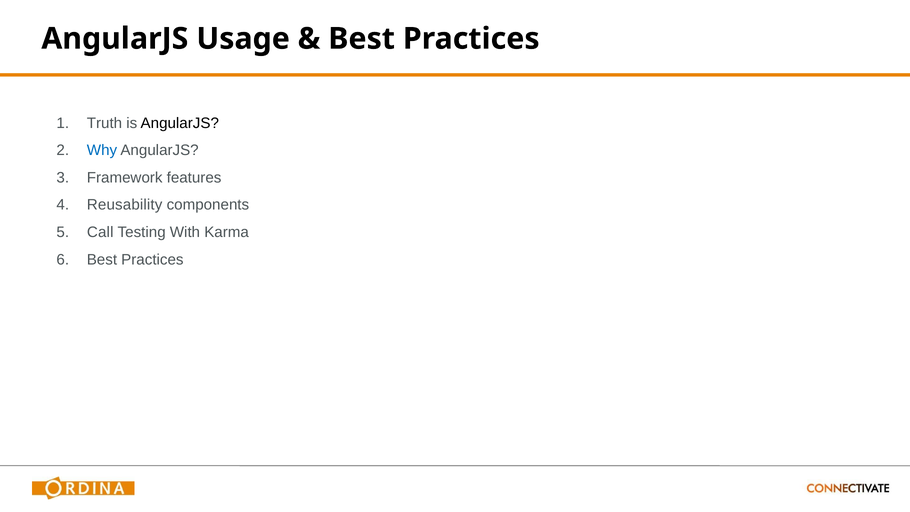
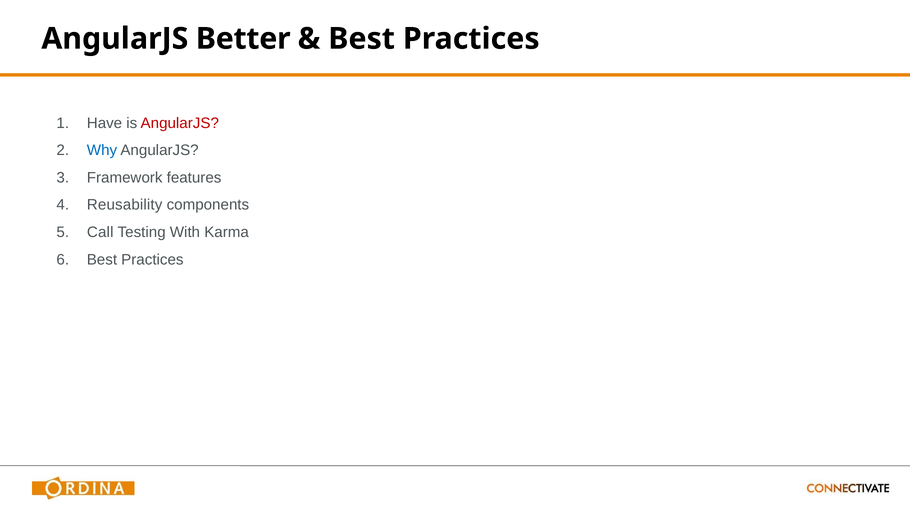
Usage: Usage -> Better (243, 39)
Truth: Truth -> Have (104, 123)
AngularJS colour: black -> red (180, 123)
